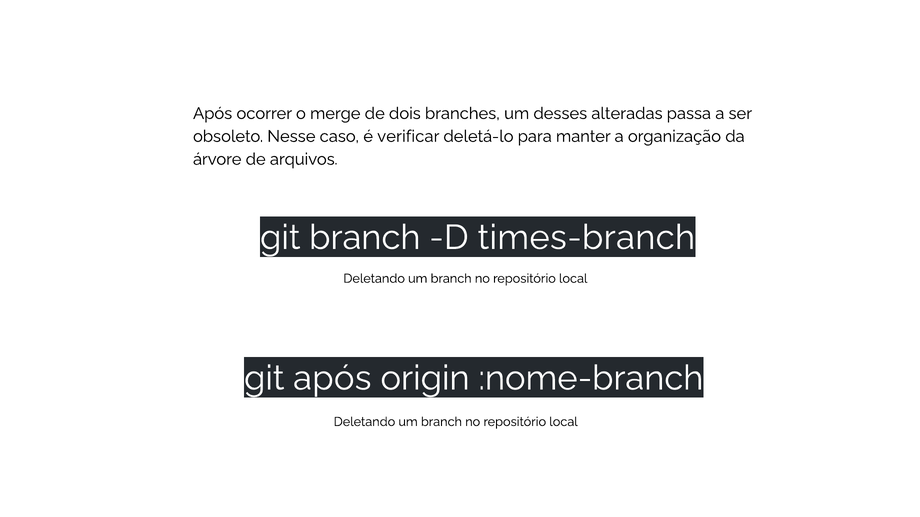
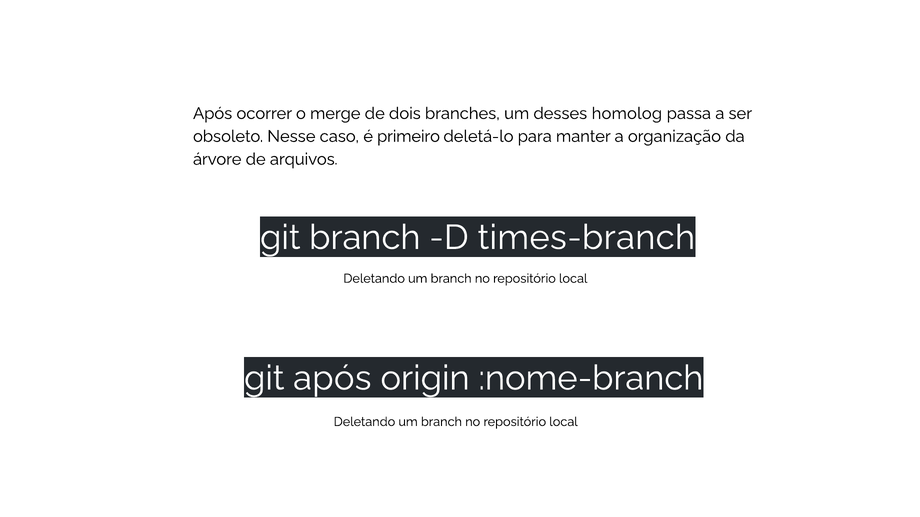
alteradas: alteradas -> homolog (627, 114)
verificar: verificar -> primeiro (408, 136)
